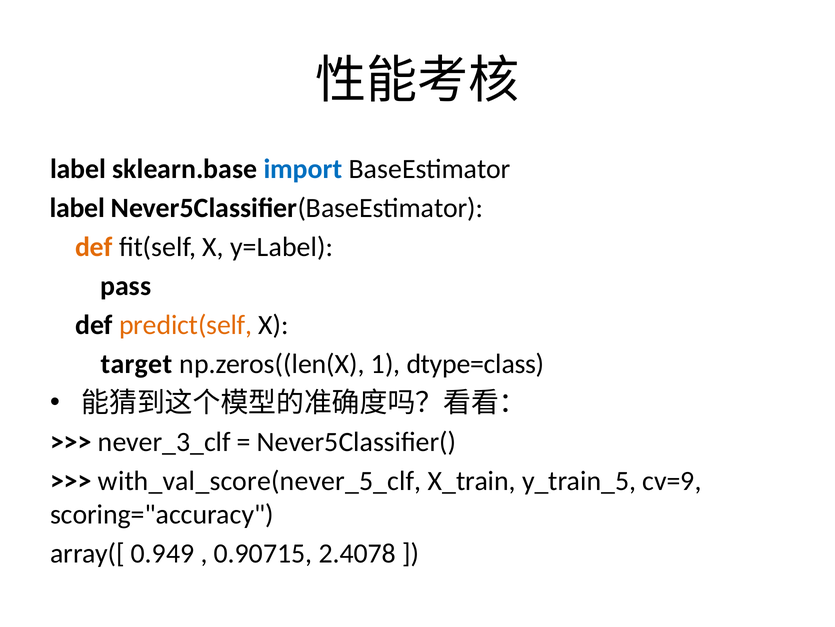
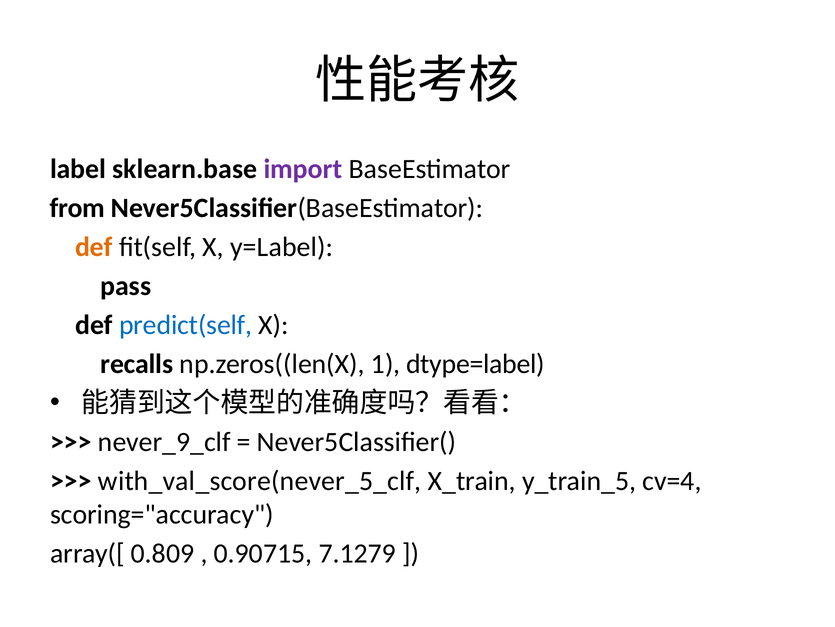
import colour: blue -> purple (303, 169)
label: label -> from (77, 208)
predict(self colour: orange -> blue (186, 325)
target: target -> recalls (137, 364)
dtype=class: dtype=class -> dtype=label (475, 364)
never_3_clf: never_3_clf -> never_9_clf (164, 442)
cv=9: cv=9 -> cv=4 (672, 481)
0.949: 0.949 -> 0.809 (162, 553)
2.4078: 2.4078 -> 7.1279 (357, 553)
